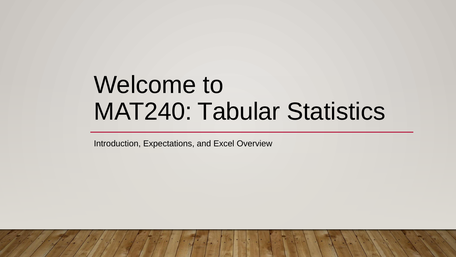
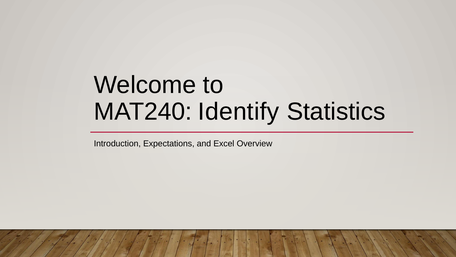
Tabular: Tabular -> Identify (239, 112)
